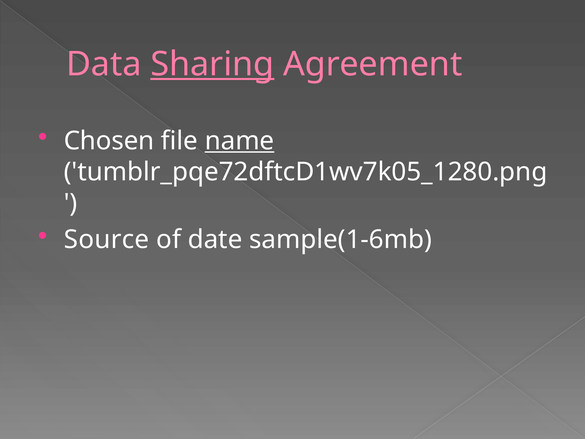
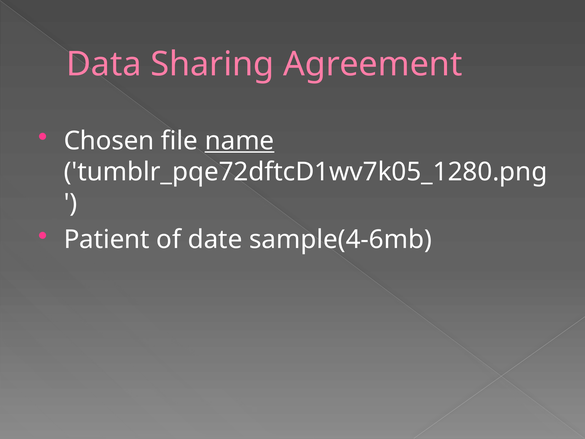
Sharing underline: present -> none (212, 64)
Source: Source -> Patient (107, 240)
sample(1-6mb: sample(1-6mb -> sample(4-6mb (341, 240)
